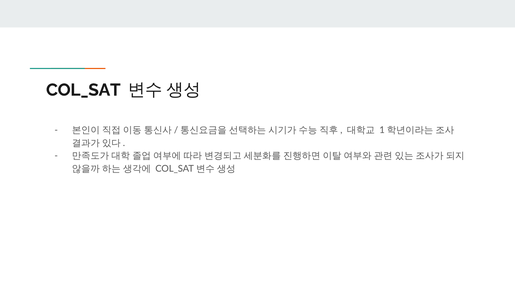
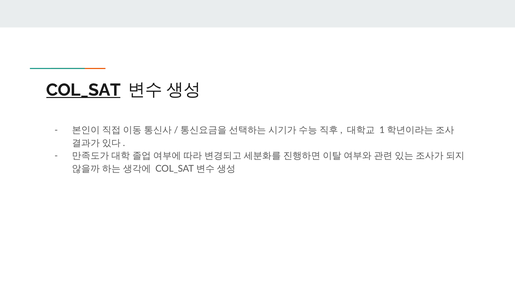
COL_SAT underline: none -> present (83, 90)
